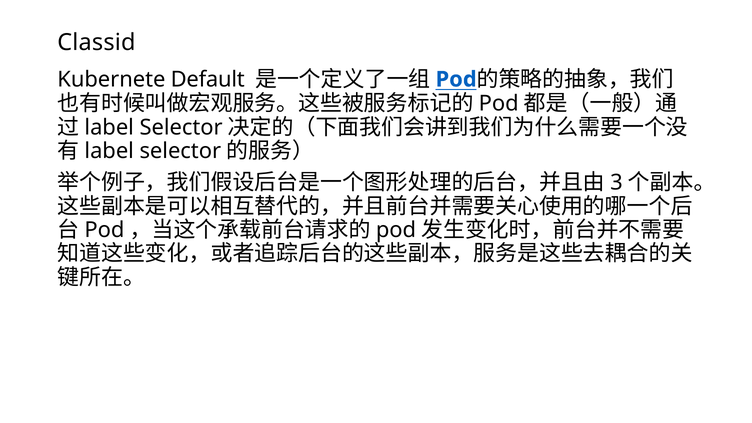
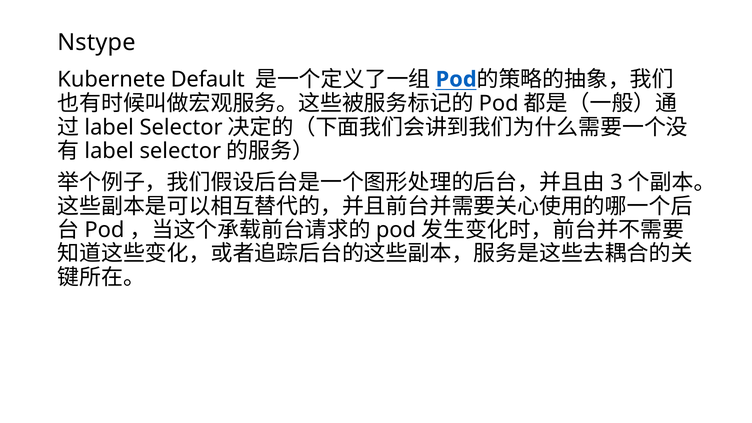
Classid: Classid -> Nstype (96, 42)
